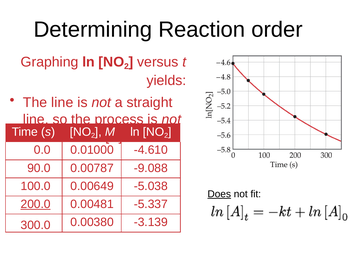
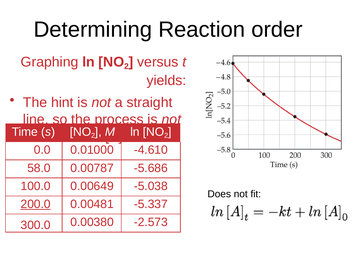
The line: line -> hint (62, 102)
90.0: 90.0 -> 58.0 (39, 168)
-9.088: -9.088 -> -5.686 (151, 168)
Does underline: present -> none (219, 194)
-3.139: -3.139 -> -2.573 (151, 222)
